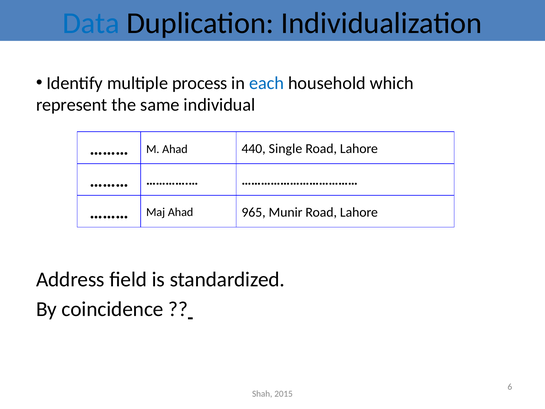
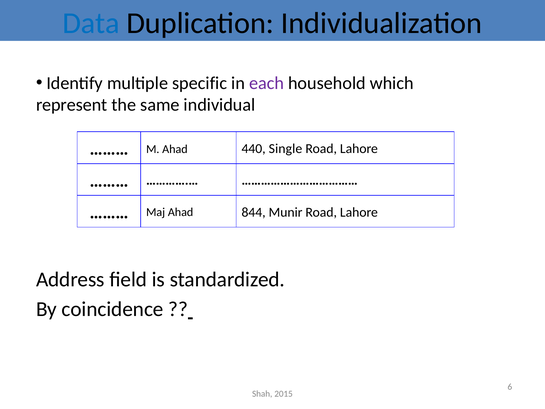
process: process -> specific (200, 83)
each colour: blue -> purple (266, 83)
965: 965 -> 844 (254, 212)
